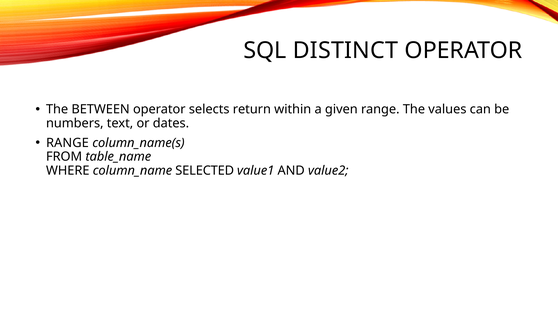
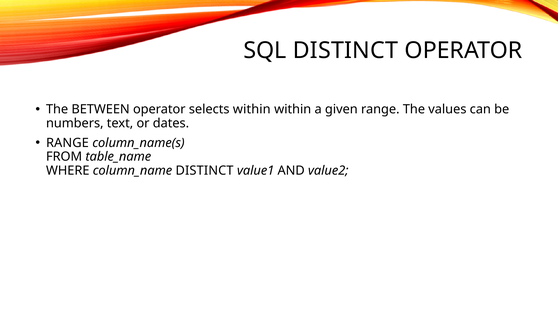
selects return: return -> within (252, 109)
column_name SELECTED: SELECTED -> DISTINCT (205, 170)
